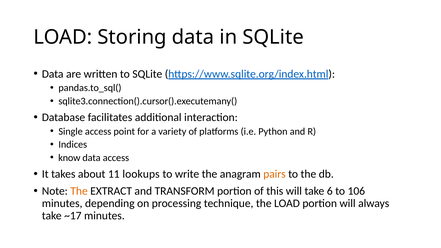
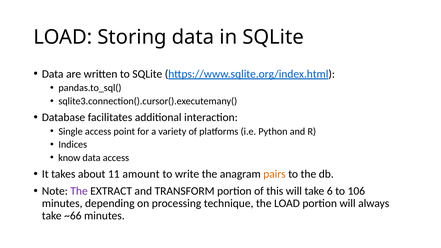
lookups: lookups -> amount (141, 174)
The colour: orange -> purple (79, 191)
~17: ~17 -> ~66 (73, 216)
